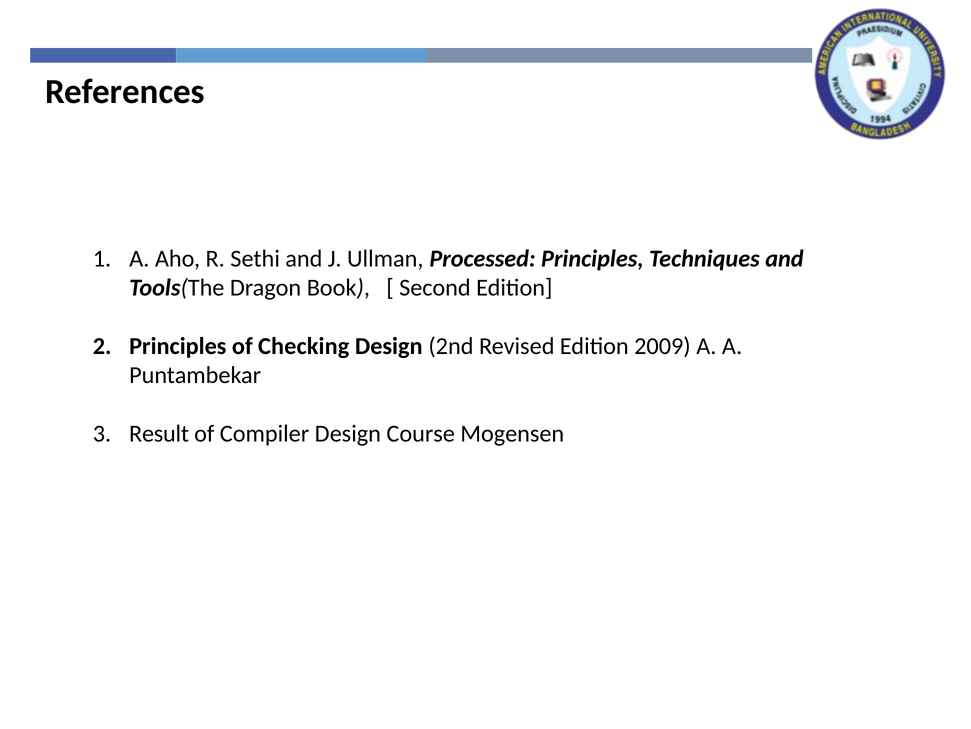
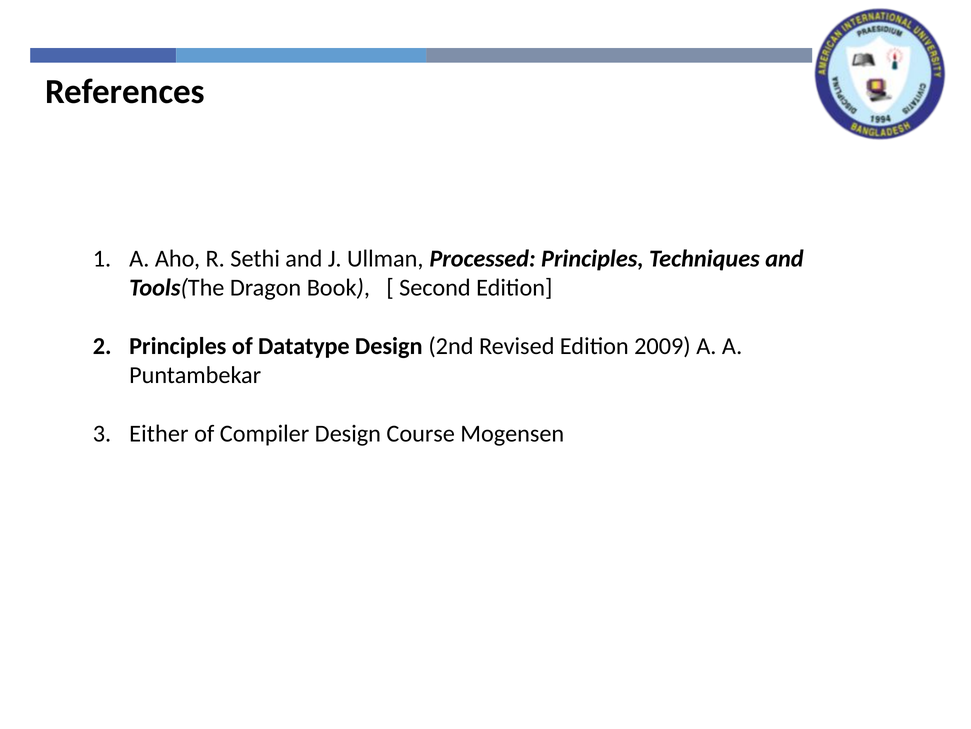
Checking: Checking -> Datatype (304, 346)
Result: Result -> Either (159, 433)
